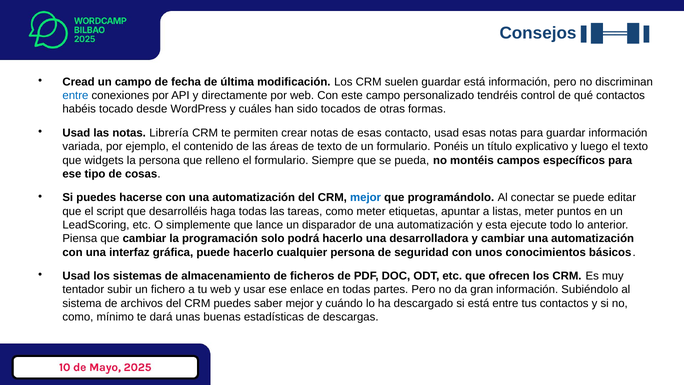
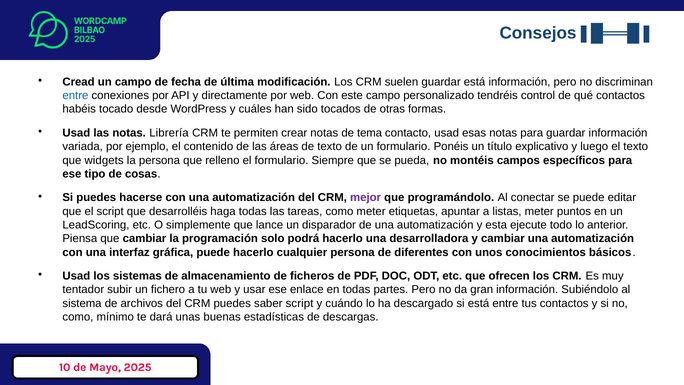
de esas: esas -> tema (370, 133)
mejor colour: blue -> purple (366, 197)
seguridad: seguridad -> diferentes (422, 252)
saber mejor: mejor -> script (300, 303)
